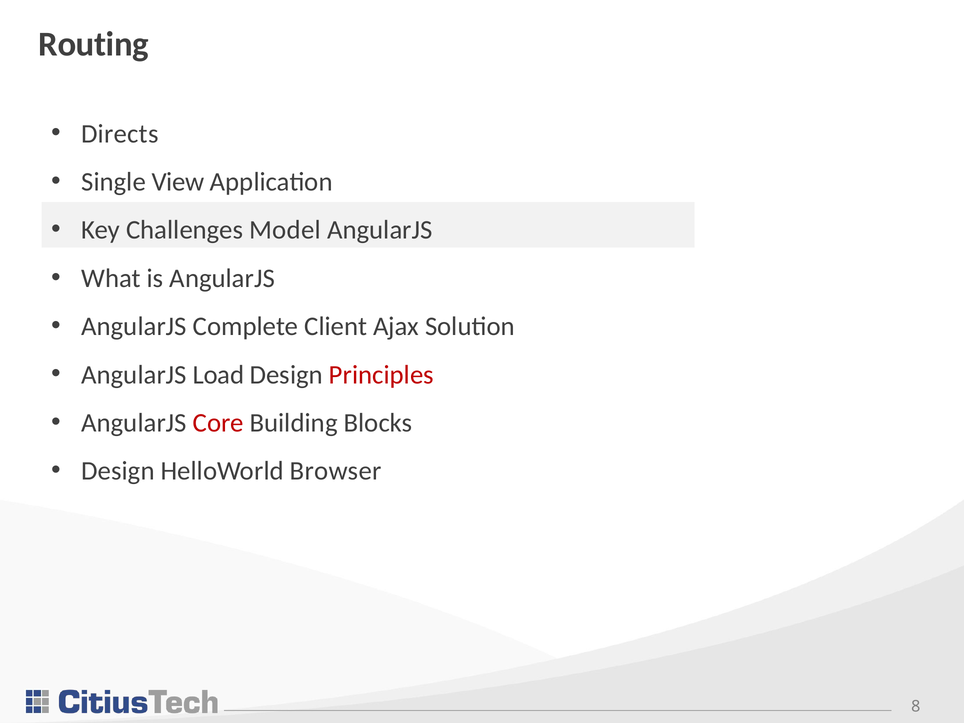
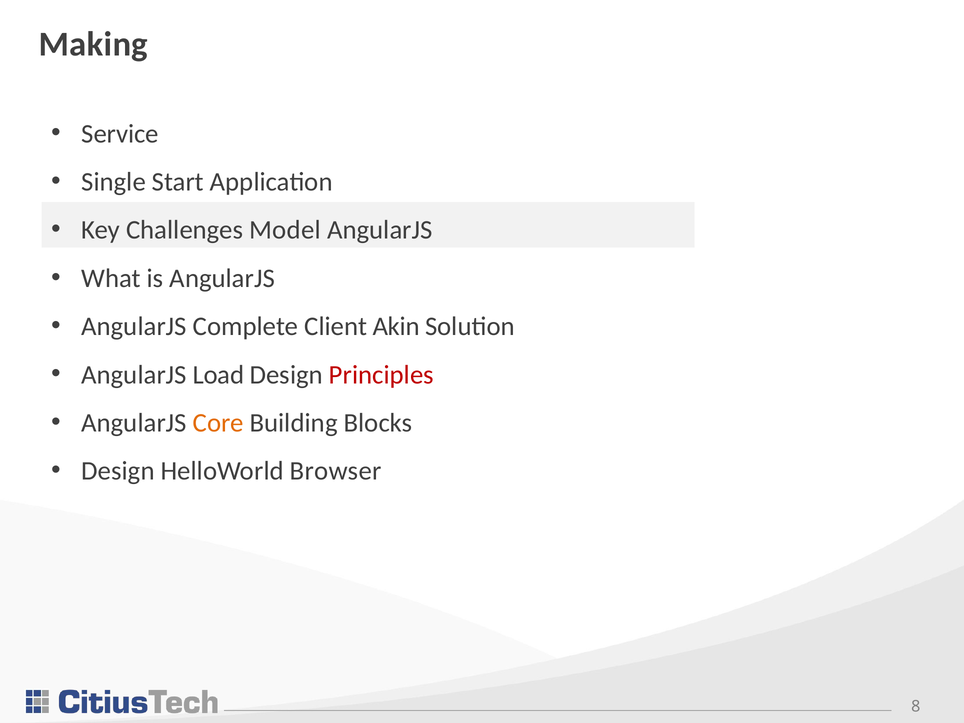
Routing: Routing -> Making (93, 44)
Directs: Directs -> Service (120, 134)
View: View -> Start (178, 182)
Ajax: Ajax -> Akin (396, 326)
Core colour: red -> orange (218, 423)
